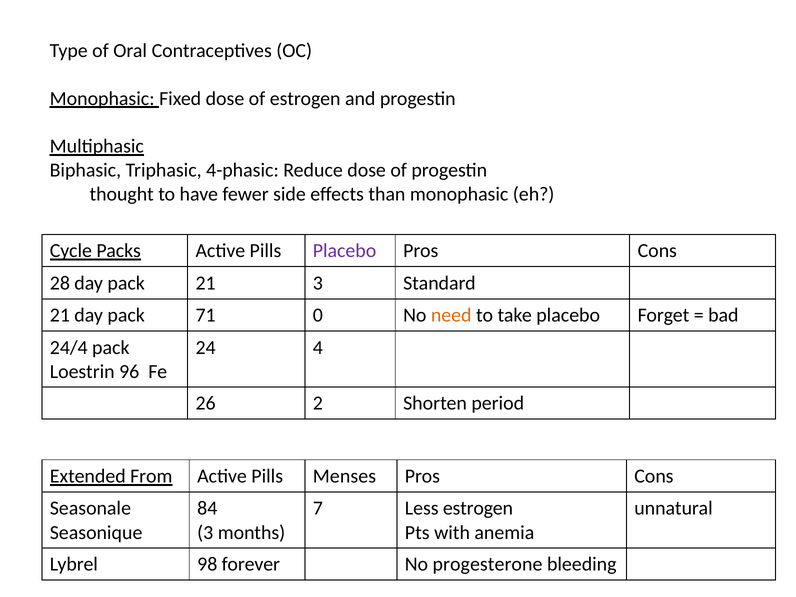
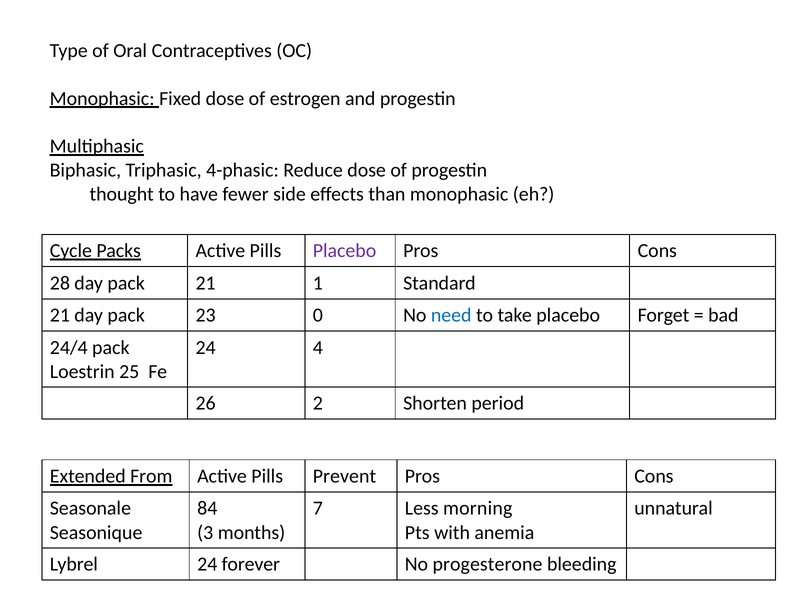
21 3: 3 -> 1 (318, 283)
71: 71 -> 23 (206, 315)
need colour: orange -> blue (451, 315)
96: 96 -> 25 (129, 372)
Menses: Menses -> Prevent (344, 476)
Less estrogen: estrogen -> morning (478, 508)
Lybrel 98: 98 -> 24 (207, 564)
